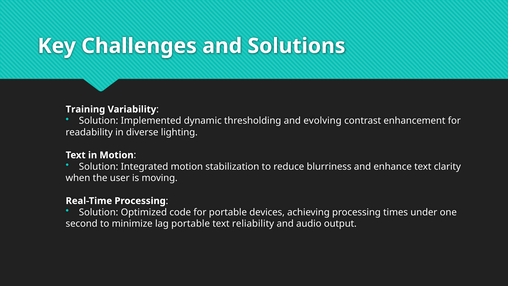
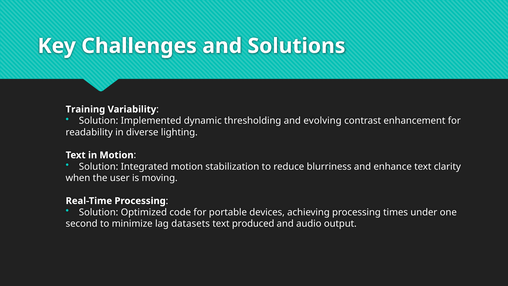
lag portable: portable -> datasets (191, 224)
reliability: reliability -> produced (253, 224)
